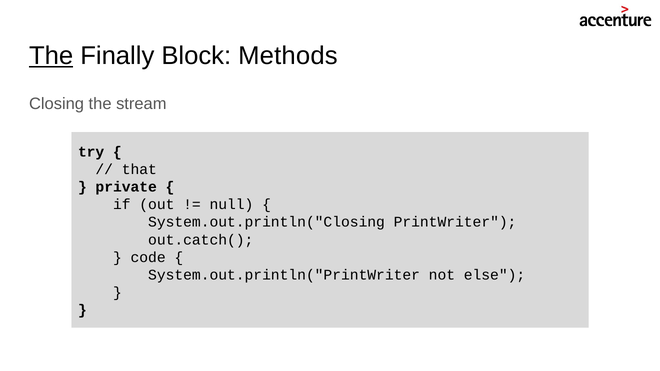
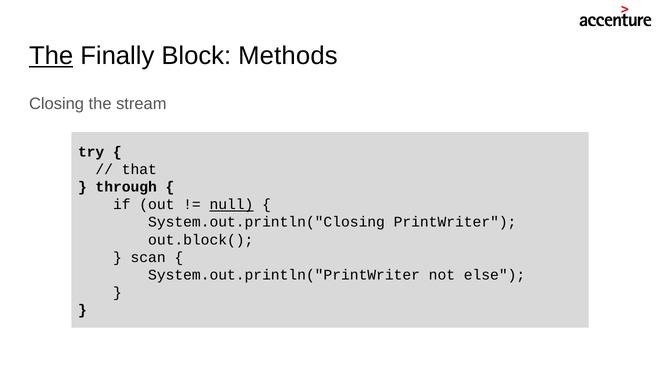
private: private -> through (126, 187)
null underline: none -> present (231, 205)
out.catch(: out.catch( -> out.block( (201, 240)
code: code -> scan (148, 258)
